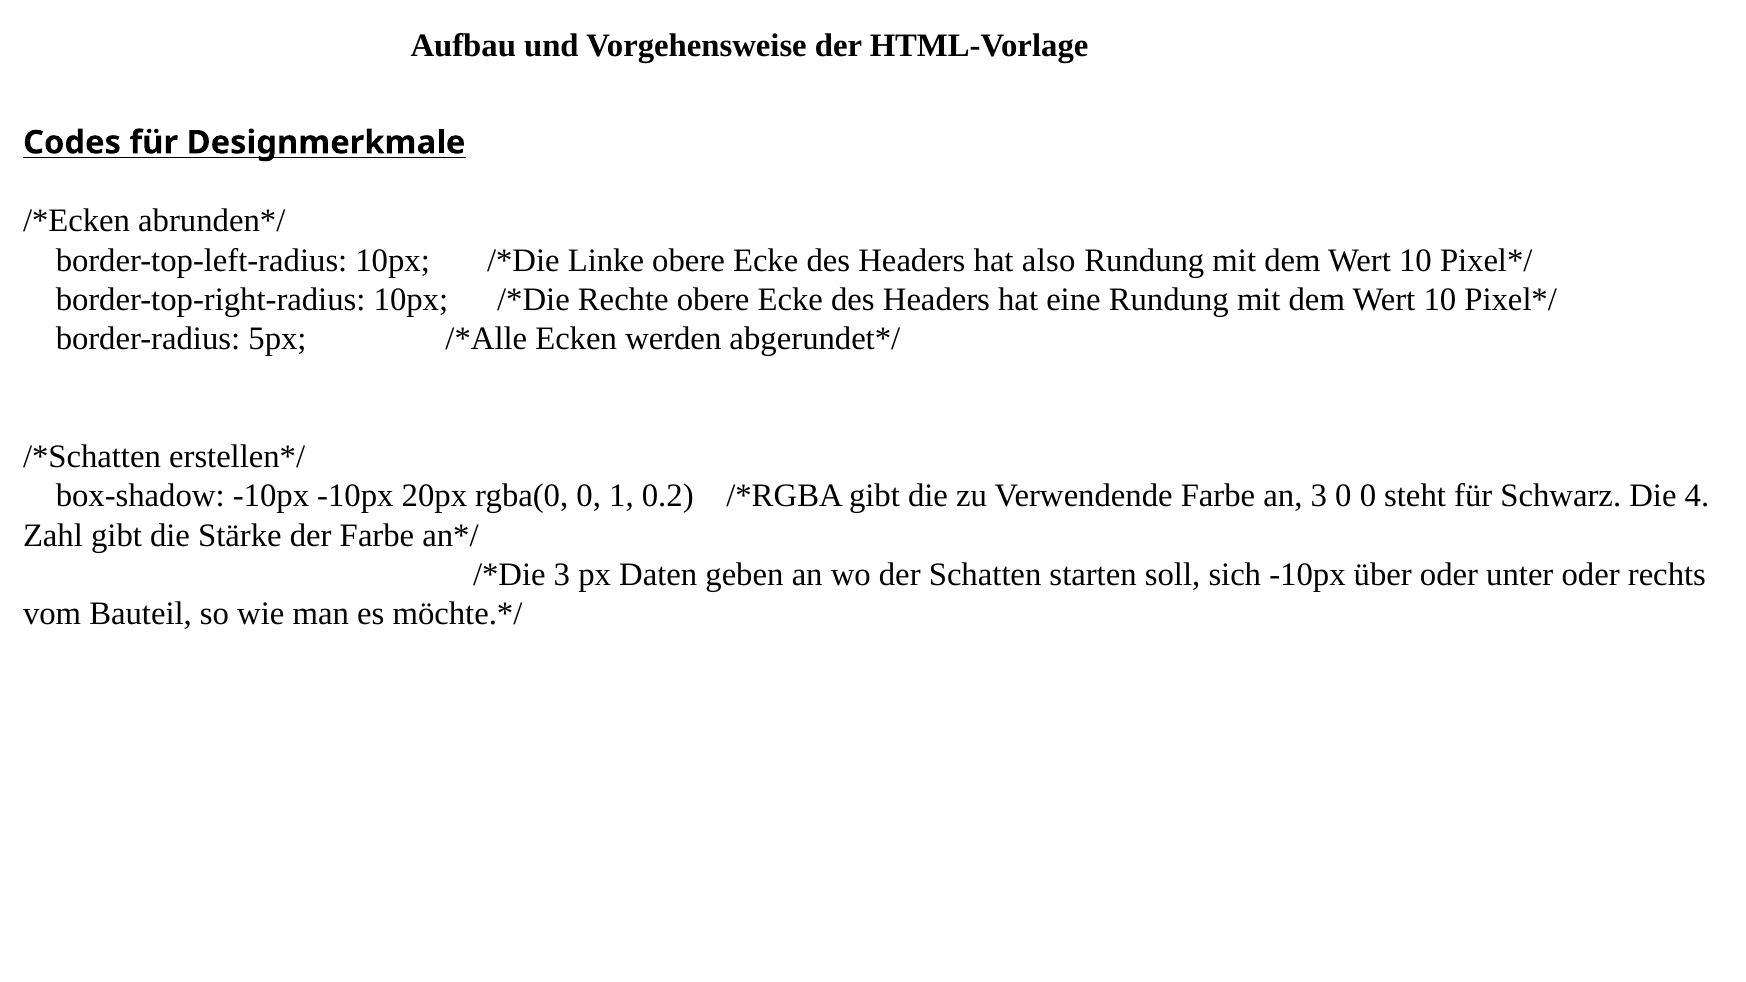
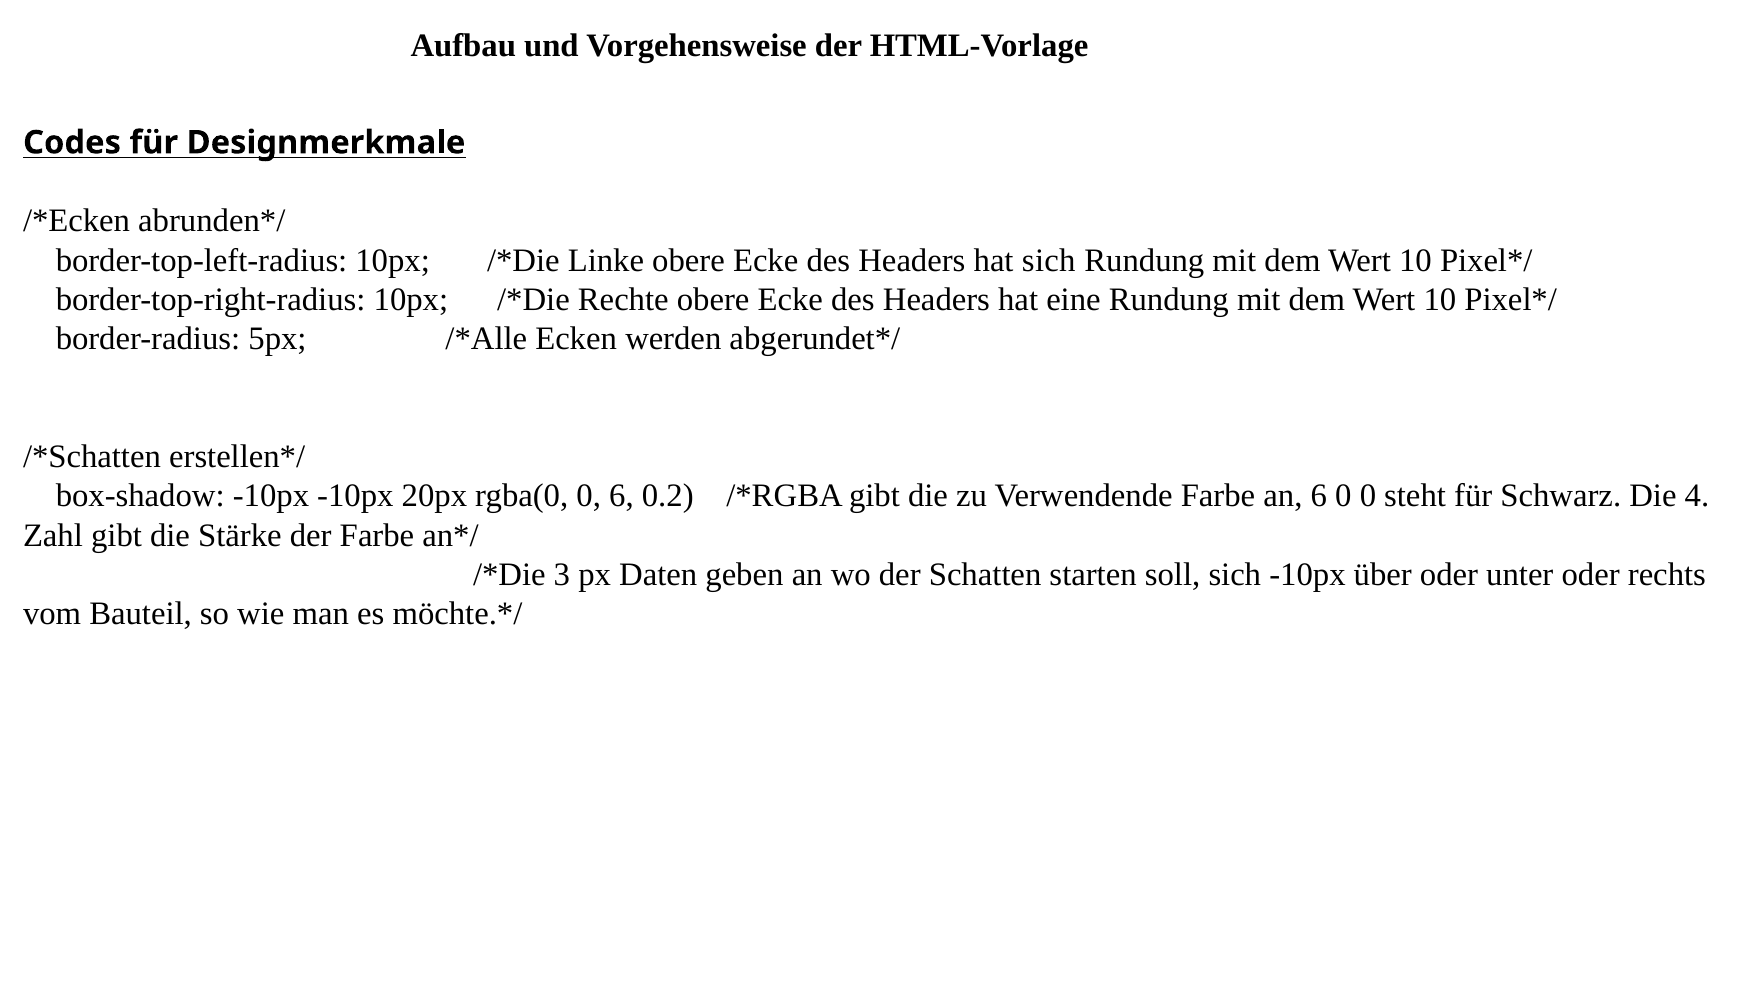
hat also: also -> sich (1049, 260)
0 1: 1 -> 6 (621, 496)
an 3: 3 -> 6 (1319, 496)
